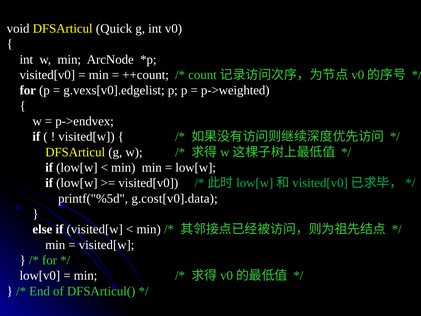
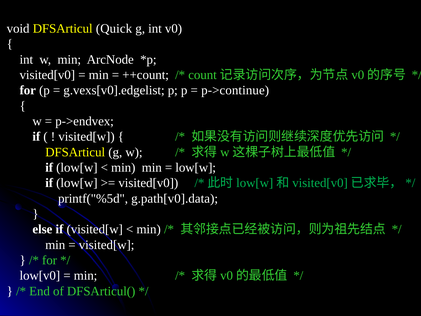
p->weighted: p->weighted -> p->continue (235, 90)
g.cost[v0].data: g.cost[v0].data -> g.path[v0].data (175, 198)
